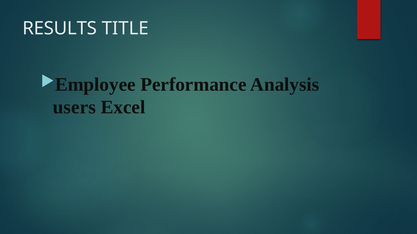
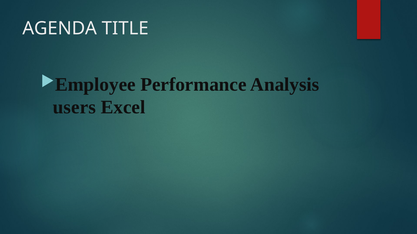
RESULTS: RESULTS -> AGENDA (60, 28)
